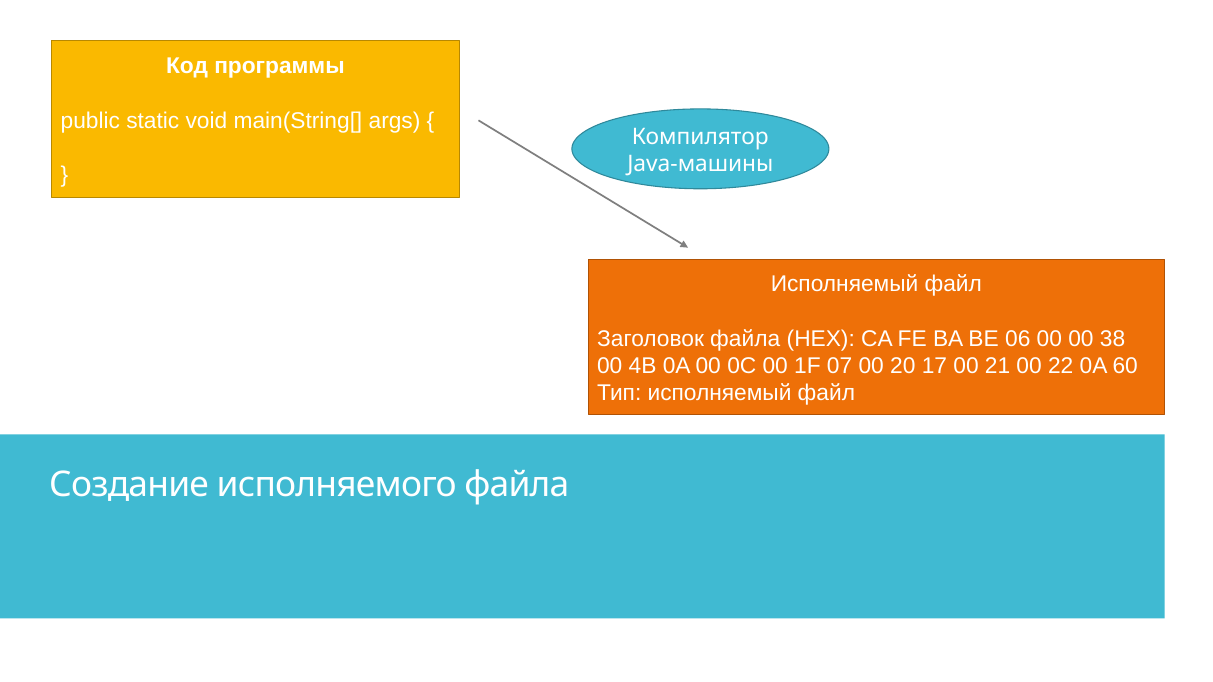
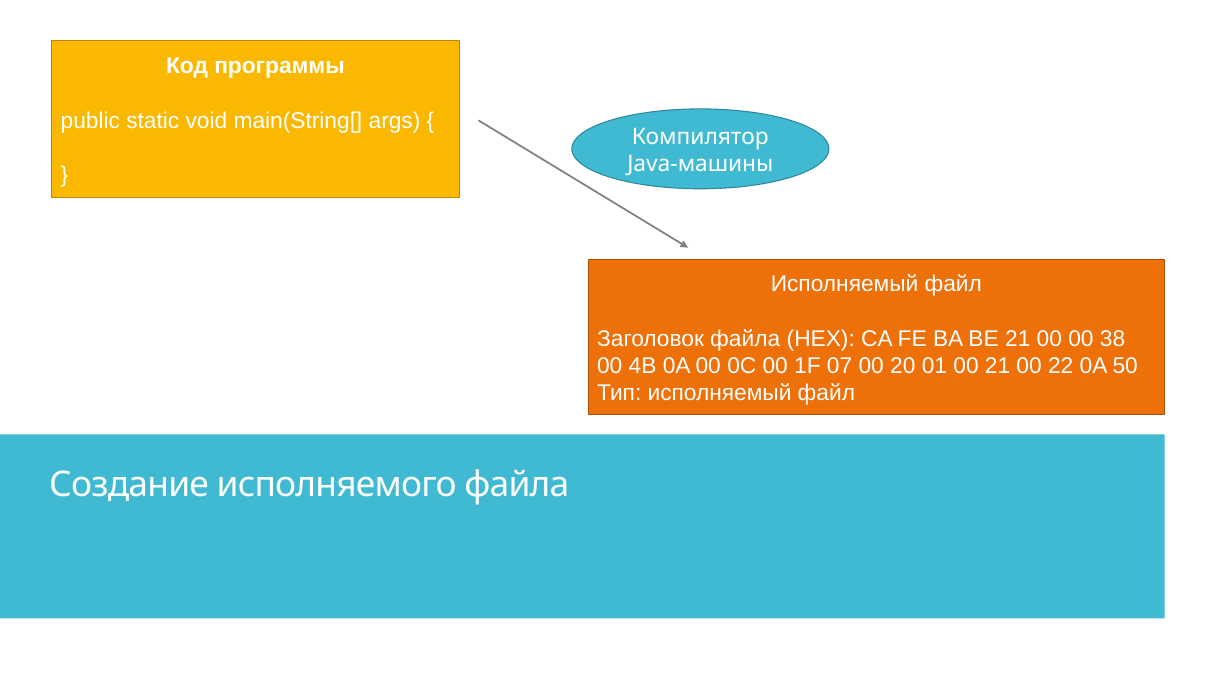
BE 06: 06 -> 21 (1018, 339)
17: 17 -> 01 (934, 366)
60: 60 -> 50 (1125, 366)
